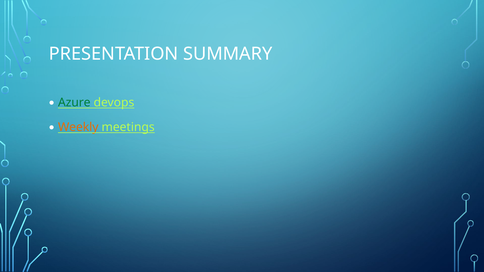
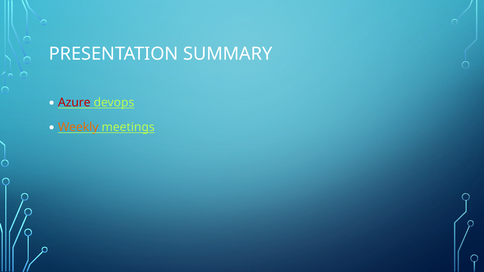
Azure colour: green -> red (74, 103)
